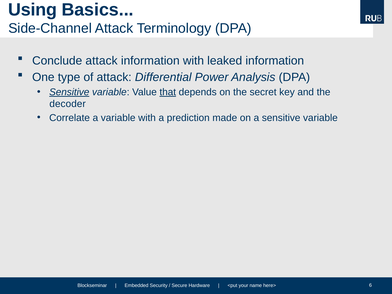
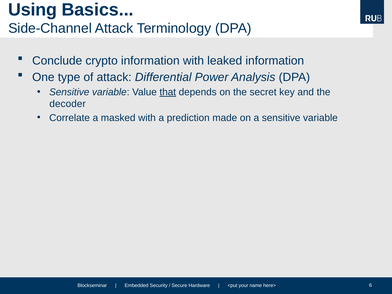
Conclude attack: attack -> crypto (102, 61)
Sensitive underline: present -> none (69, 92)
a variable: variable -> masked (118, 118)
